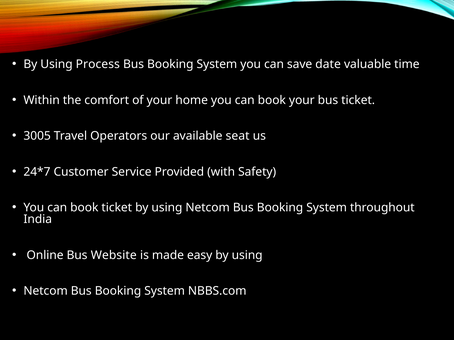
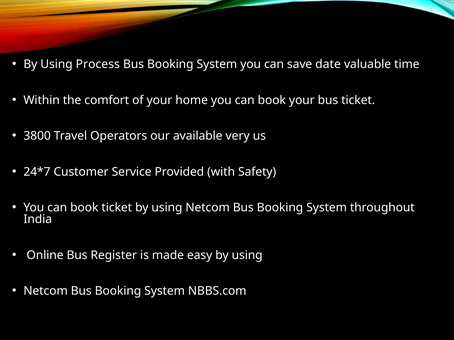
3005: 3005 -> 3800 (37, 136)
seat: seat -> very (238, 136)
Website: Website -> Register (114, 255)
